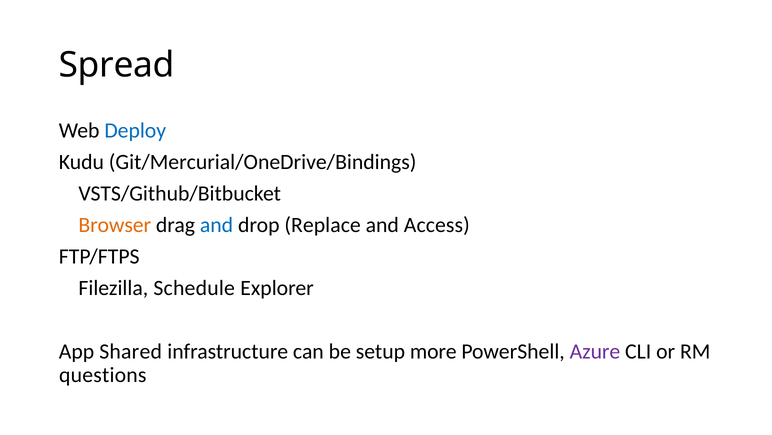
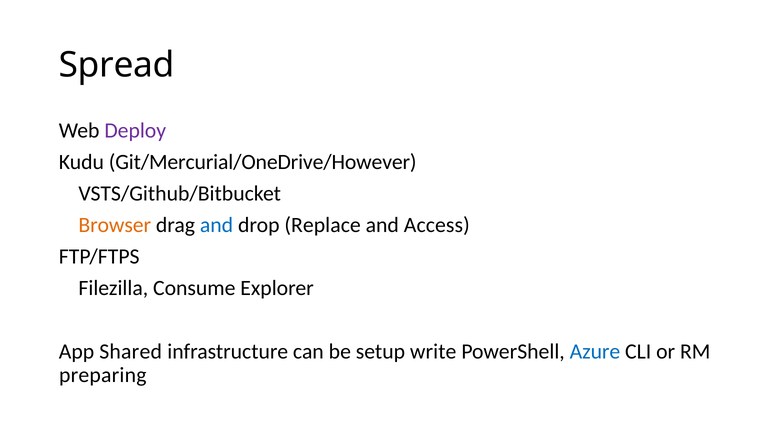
Deploy colour: blue -> purple (135, 130)
Git/Mercurial/OneDrive/Bindings: Git/Mercurial/OneDrive/Bindings -> Git/Mercurial/OneDrive/However (263, 162)
Schedule: Schedule -> Consume (194, 288)
more: more -> write (433, 351)
Azure colour: purple -> blue (595, 351)
questions: questions -> preparing (103, 374)
